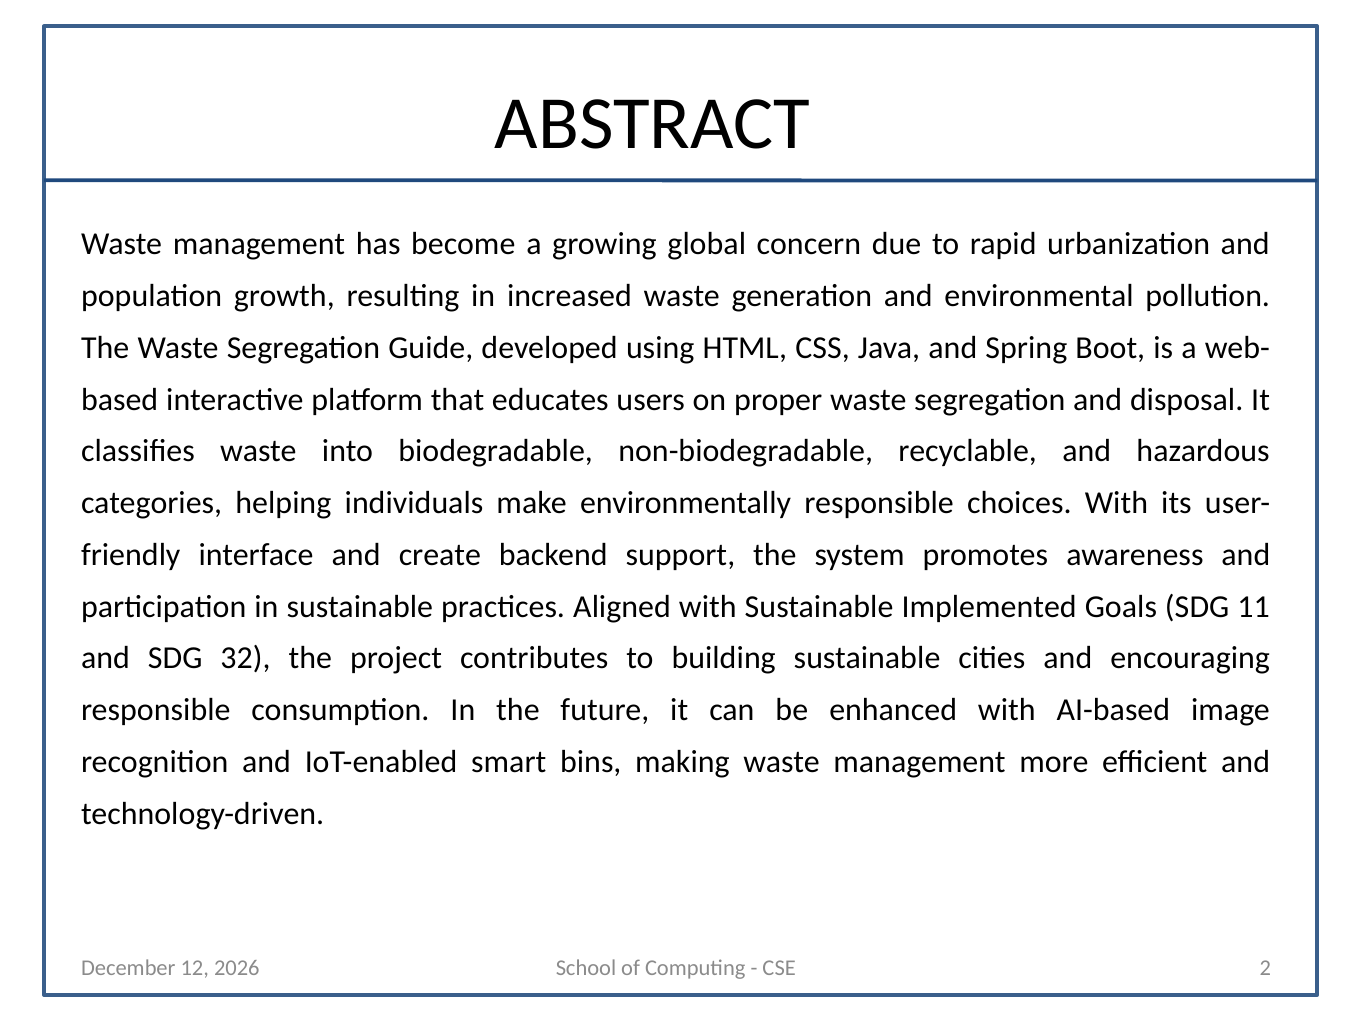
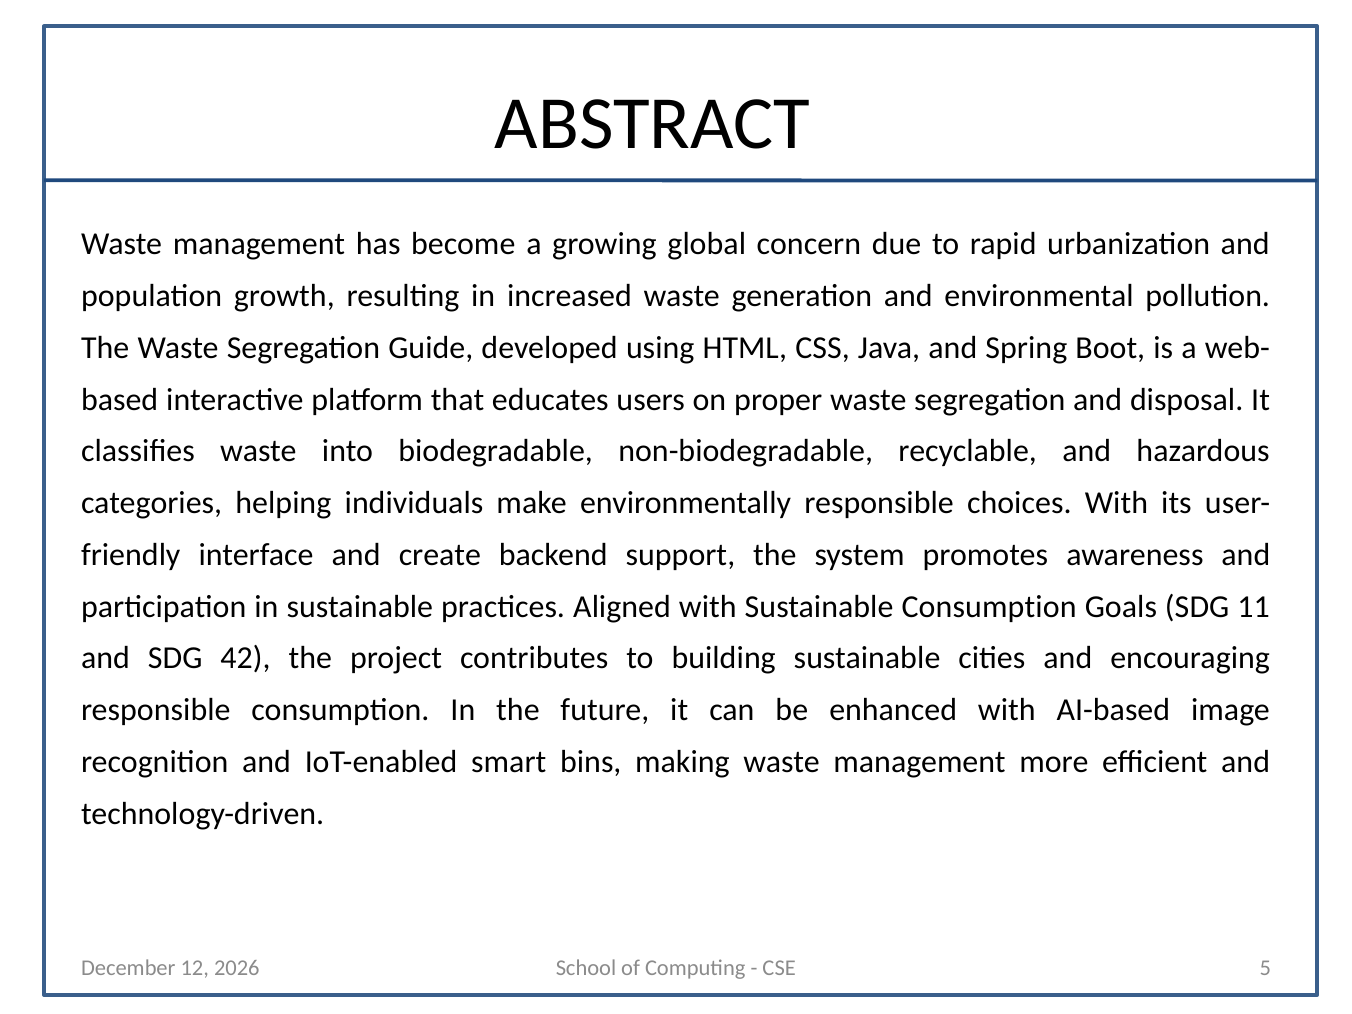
Sustainable Implemented: Implemented -> Consumption (989, 607)
32: 32 -> 42 (246, 658)
2: 2 -> 5 (1265, 968)
